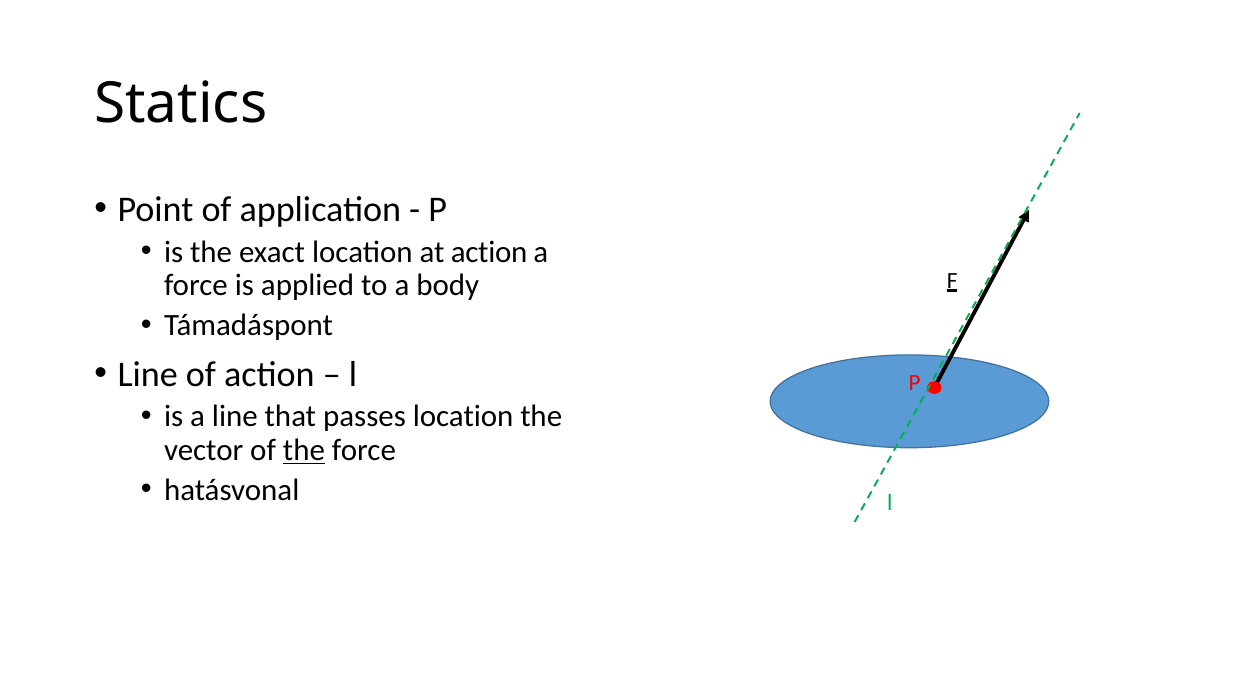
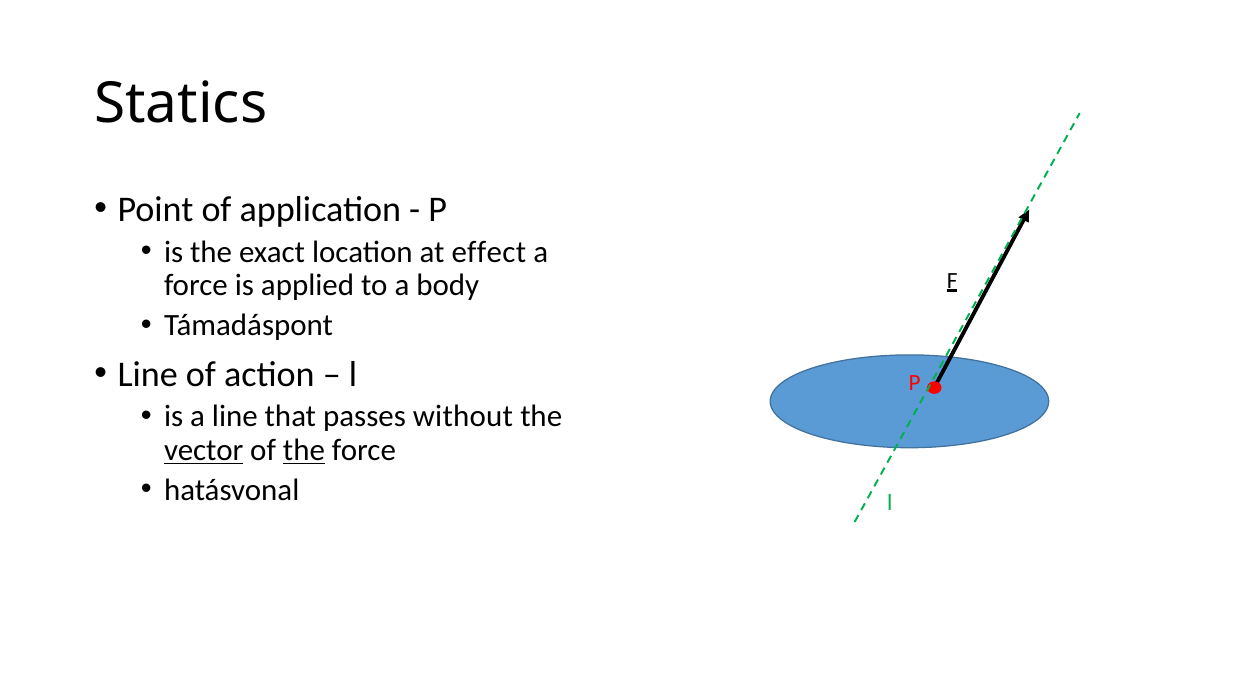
at action: action -> effect (489, 252)
passes location: location -> without (463, 417)
vector underline: none -> present (204, 450)
